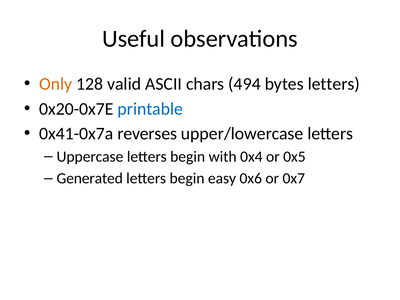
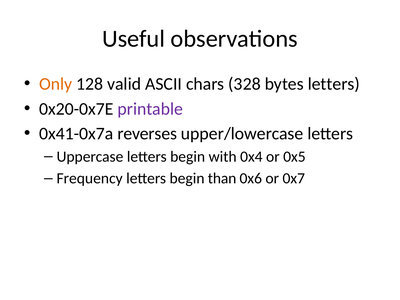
494: 494 -> 328 (244, 84)
printable colour: blue -> purple (150, 109)
Generated: Generated -> Frequency (90, 178)
easy: easy -> than (222, 178)
